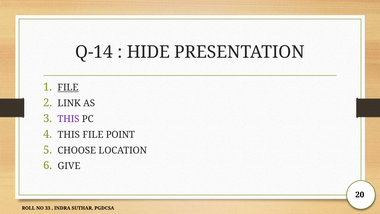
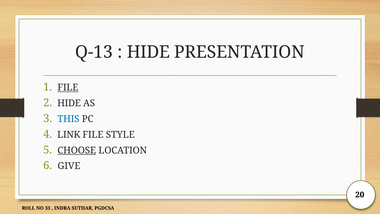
Q-14: Q-14 -> Q-13 (94, 52)
LINK: LINK -> HIDE (69, 103)
THIS colour: purple -> blue (68, 119)
THIS: THIS -> LINK (69, 135)
POINT: POINT -> STYLE (120, 135)
CHOOSE underline: none -> present (77, 150)
